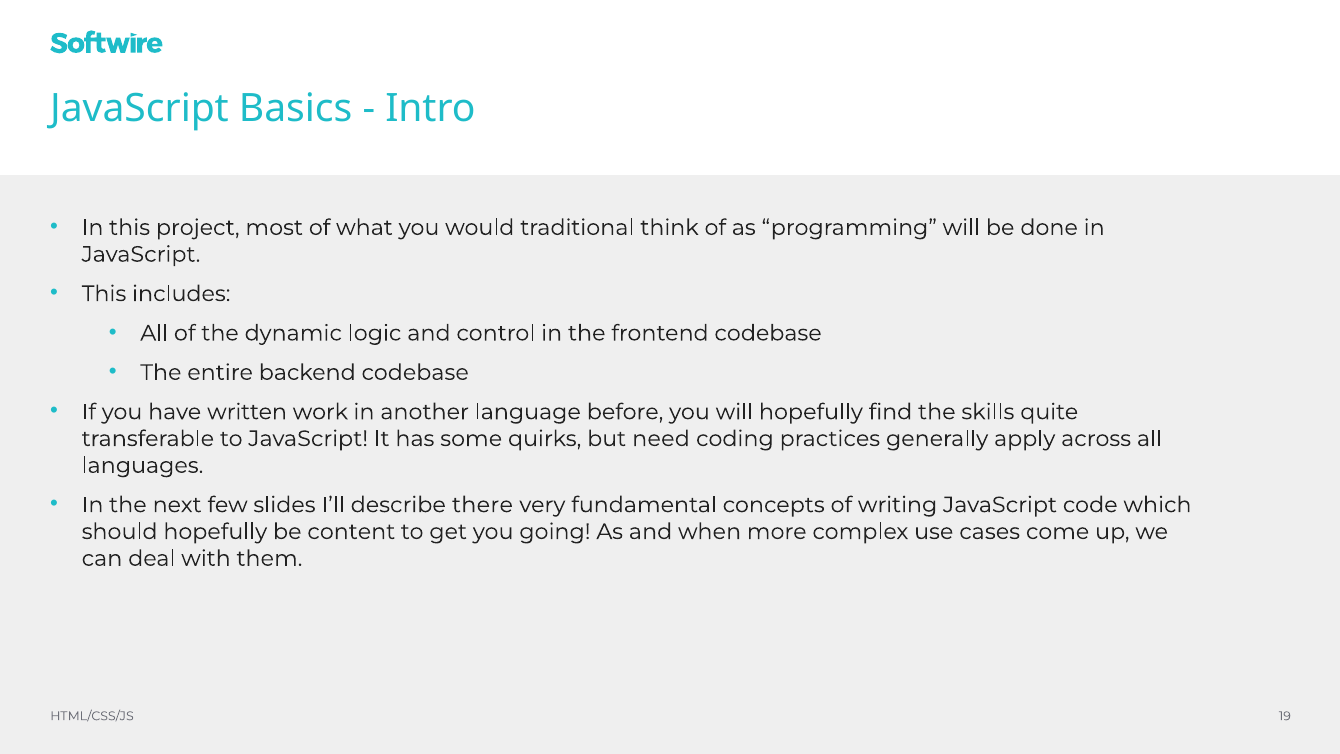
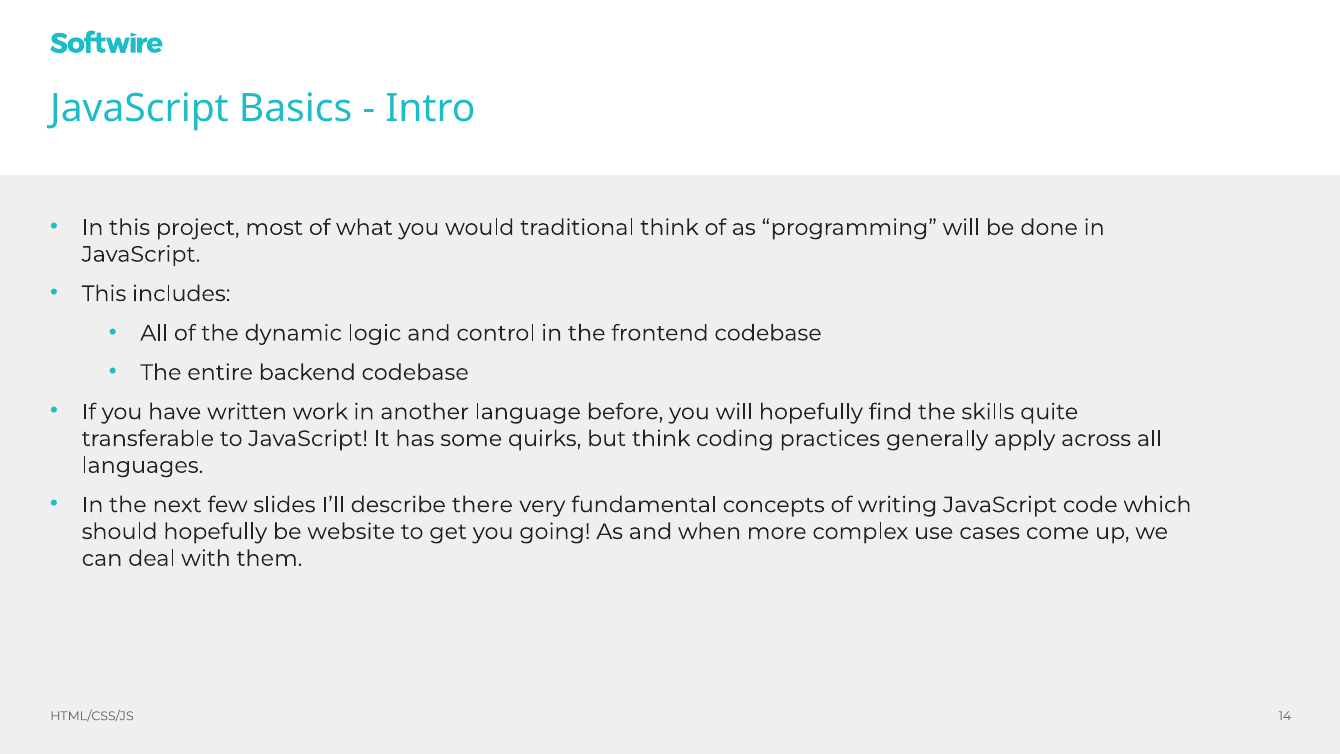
but need: need -> think (661, 439)
content: content -> website (351, 531)
19: 19 -> 14 (1285, 716)
